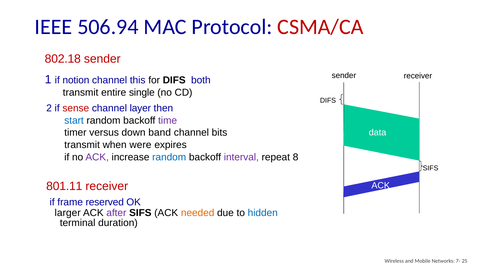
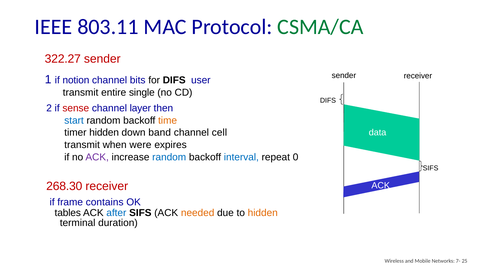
506.94: 506.94 -> 803.11 (108, 27)
CSMA/CA colour: red -> green (320, 27)
802.18: 802.18 -> 322.27 (63, 59)
this: this -> bits (138, 80)
both: both -> user (201, 80)
time colour: purple -> orange (168, 120)
timer versus: versus -> hidden (104, 133)
bits: bits -> cell (219, 133)
interval colour: purple -> blue (241, 157)
8: 8 -> 0 (296, 157)
801.11: 801.11 -> 268.30 (64, 186)
reserved: reserved -> contains (105, 202)
larger: larger -> tables (68, 213)
after colour: purple -> blue (116, 213)
hidden colour: blue -> orange (263, 213)
